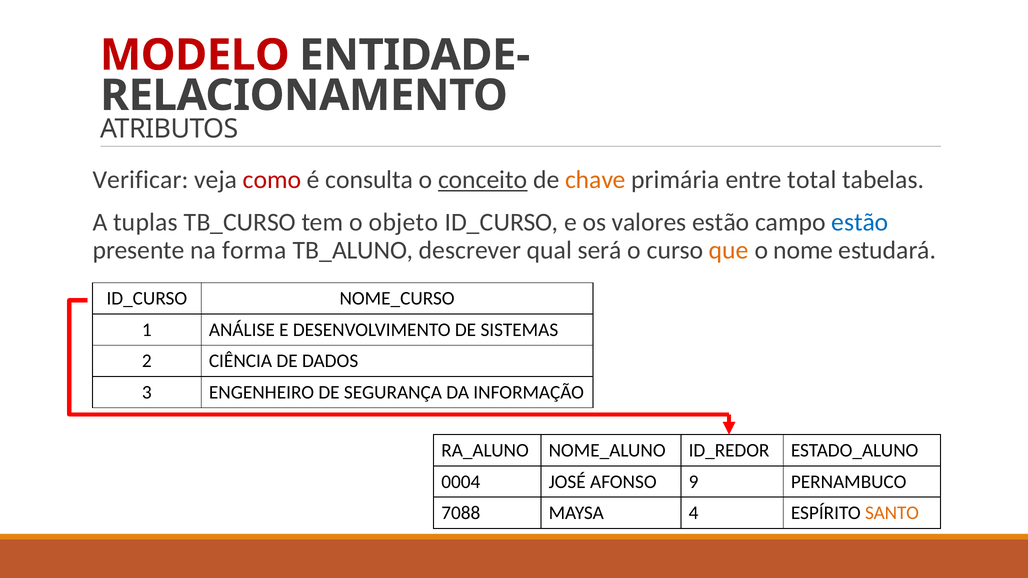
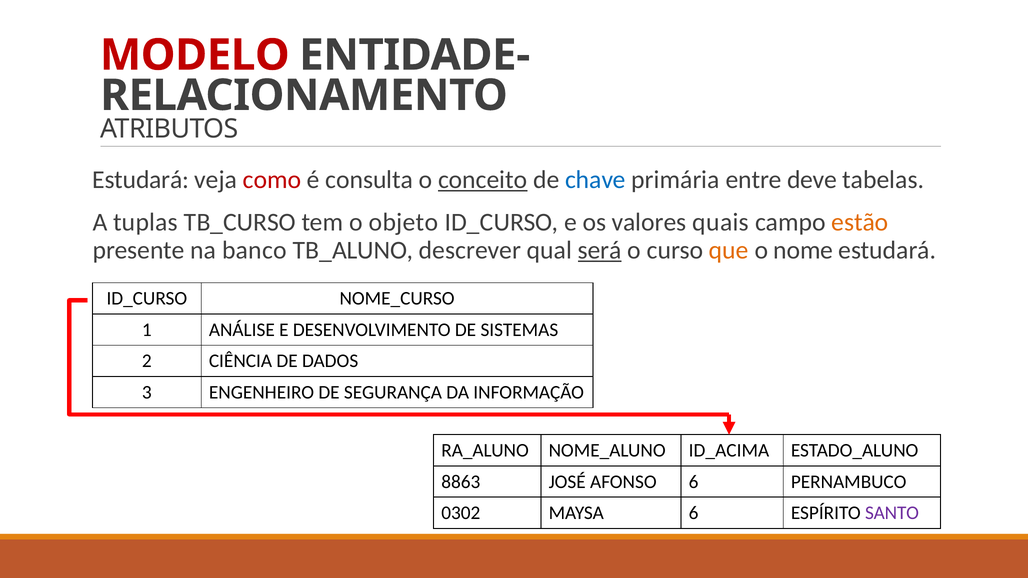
Verificar: Verificar -> Estudará (141, 180)
chave colour: orange -> blue (595, 180)
total: total -> deve (812, 180)
valores estão: estão -> quais (721, 223)
estão colour: blue -> orange (860, 223)
forma: forma -> banco (254, 250)
será underline: none -> present (600, 250)
ID_REDOR: ID_REDOR -> ID_ACIMA (729, 451)
0004: 0004 -> 8863 (461, 482)
AFONSO 9: 9 -> 6 (694, 482)
7088: 7088 -> 0302 (461, 513)
MAYSA 4: 4 -> 6 (694, 513)
SANTO colour: orange -> purple (892, 513)
